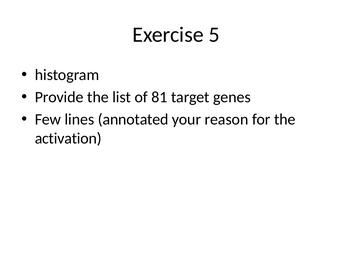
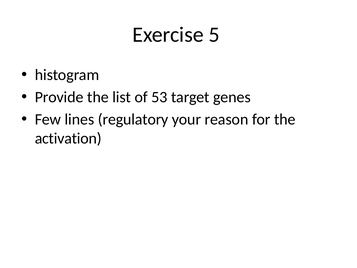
81: 81 -> 53 (159, 97)
annotated: annotated -> regulatory (133, 119)
